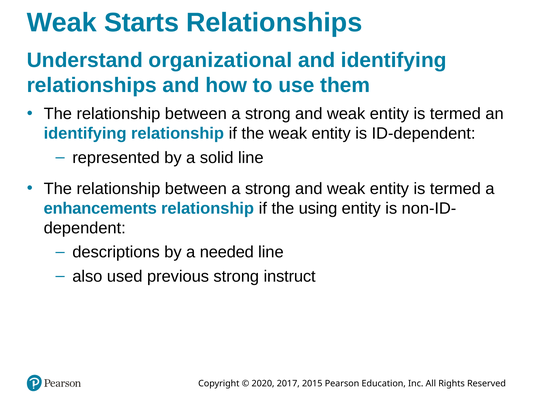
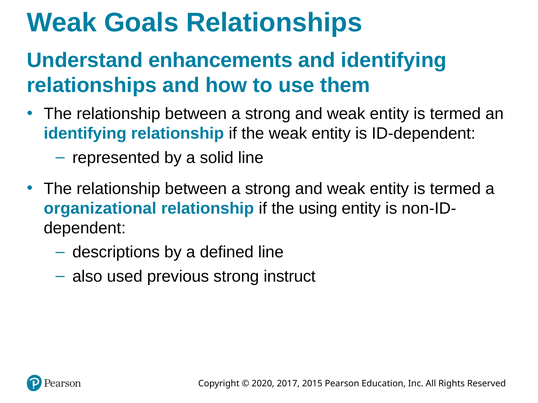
Starts: Starts -> Goals (141, 23)
organizational: organizational -> enhancements (221, 60)
enhancements: enhancements -> organizational (100, 209)
needed: needed -> defined (227, 252)
